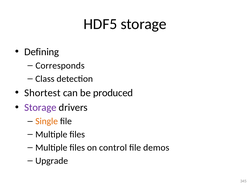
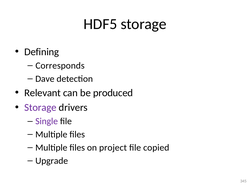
Class: Class -> Dave (45, 79)
Shortest: Shortest -> Relevant (43, 93)
Single colour: orange -> purple (47, 122)
control: control -> project (113, 148)
demos: demos -> copied (156, 148)
